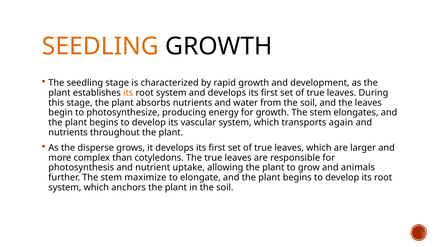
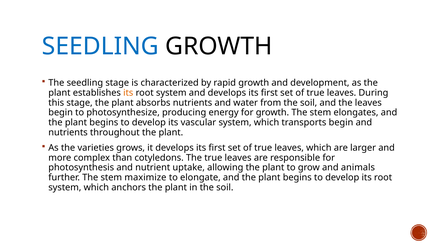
SEEDLING colour: orange -> blue (100, 46)
transports again: again -> begin (341, 122)
disperse: disperse -> varieties (96, 148)
